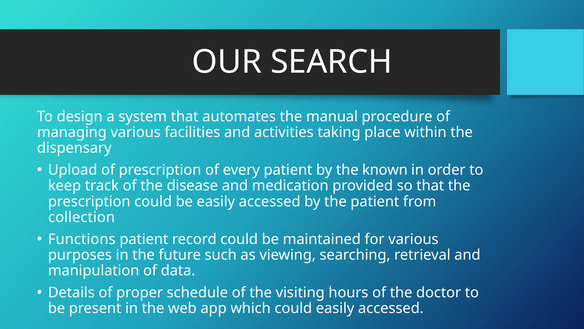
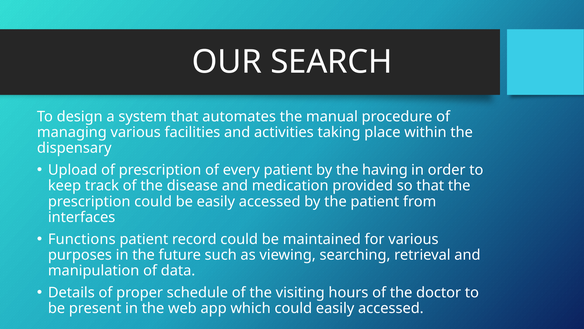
known: known -> having (385, 170)
collection: collection -> interfaces (82, 217)
